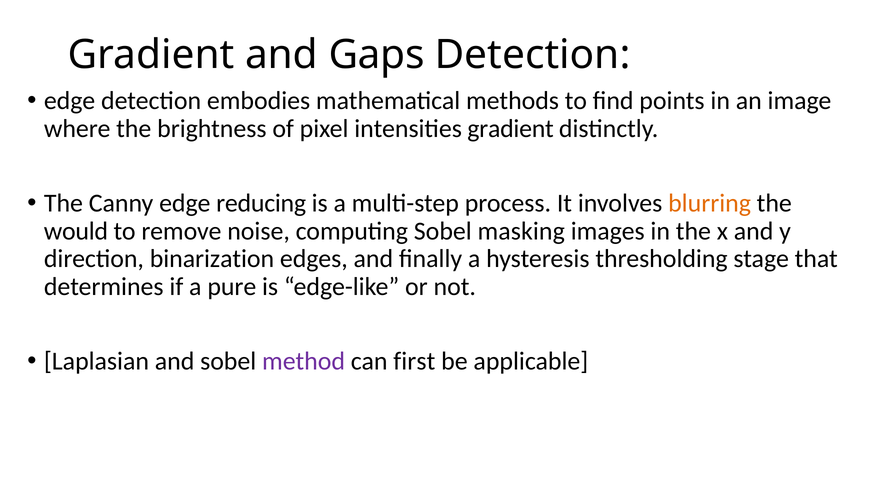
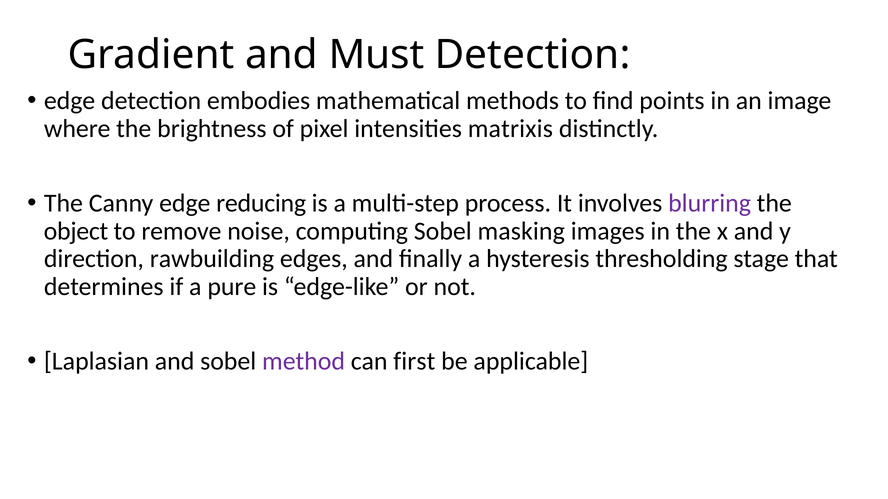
Gaps: Gaps -> Must (376, 55)
intensities gradient: gradient -> matrixis (510, 129)
blurring colour: orange -> purple (710, 203)
would: would -> object (76, 231)
binarization: binarization -> rawbuilding (212, 259)
